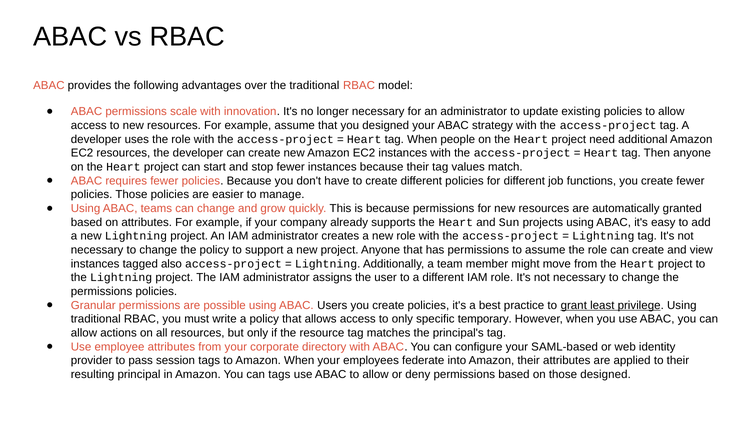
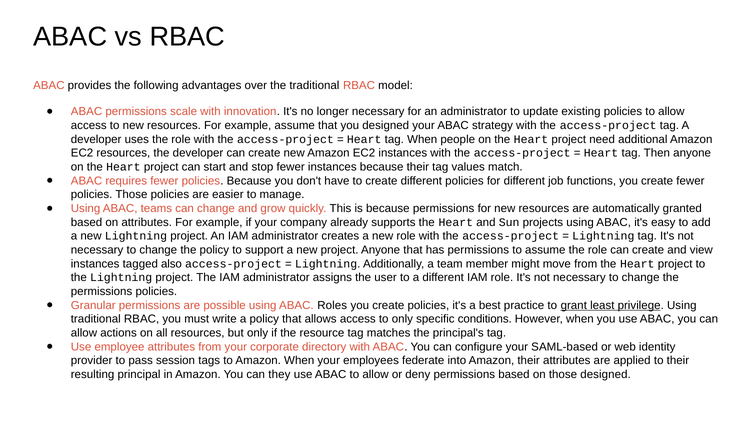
Users: Users -> Roles (332, 305)
temporary: temporary -> conditions (485, 319)
can tags: tags -> they (279, 374)
